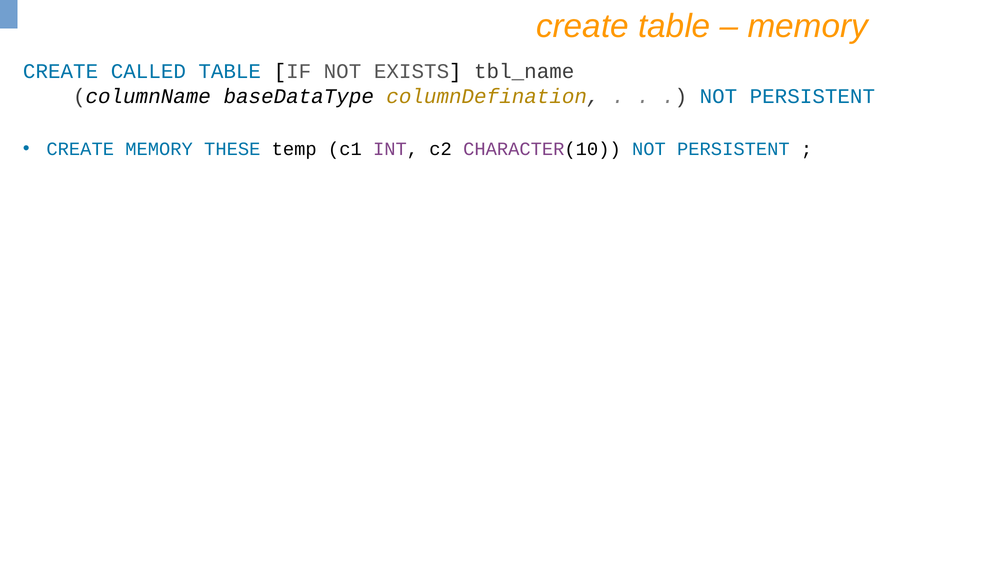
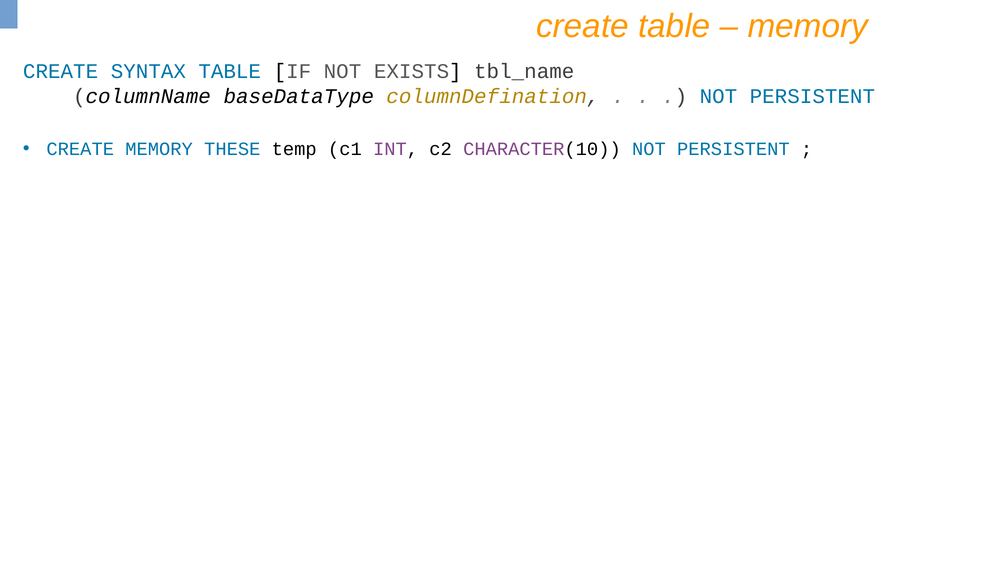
CALLED: CALLED -> SYNTAX (148, 71)
